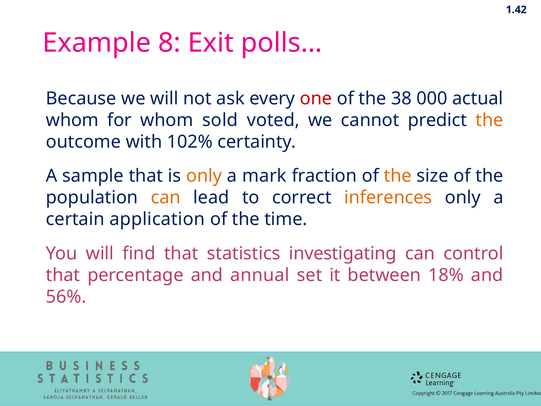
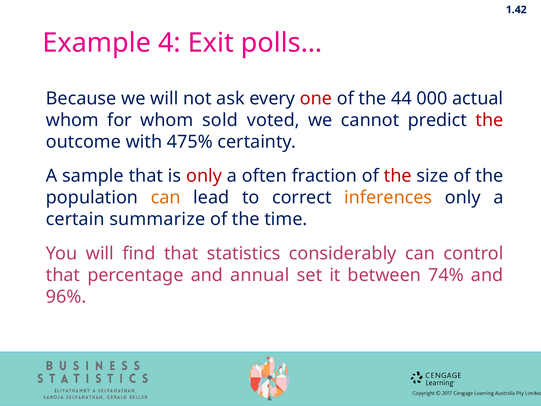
8: 8 -> 4 (169, 43)
38: 38 -> 44 (401, 98)
the colour: orange -> red (489, 120)
102%: 102% -> 475% (190, 142)
only colour: orange -> red (204, 176)
mark: mark -> often (264, 176)
the colour: orange -> red (398, 176)
application: application -> summarize (157, 219)
investigating: investigating -> considerably (343, 253)
18%: 18% -> 74% (446, 275)
56%: 56% -> 96% (66, 297)
